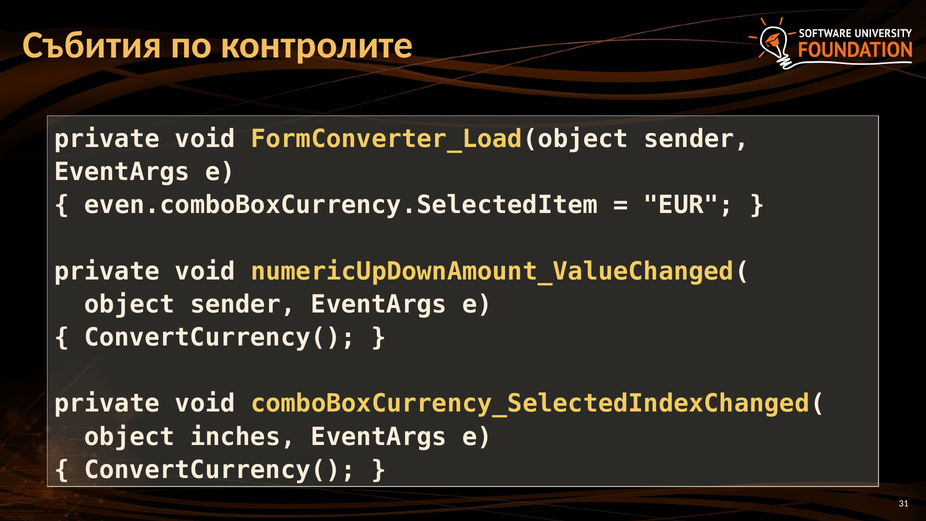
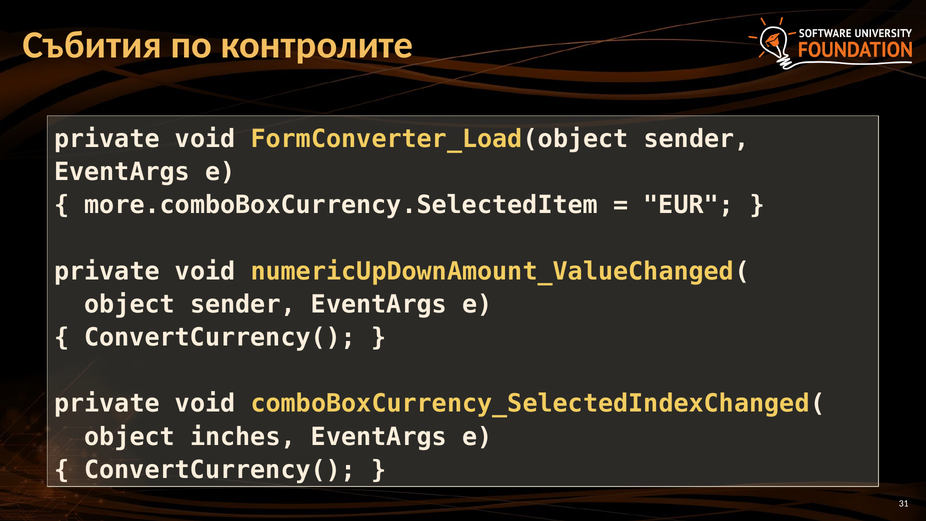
even.comboBoxCurrency.SelectedItem: even.comboBoxCurrency.SelectedItem -> more.comboBoxCurrency.SelectedItem (341, 205)
